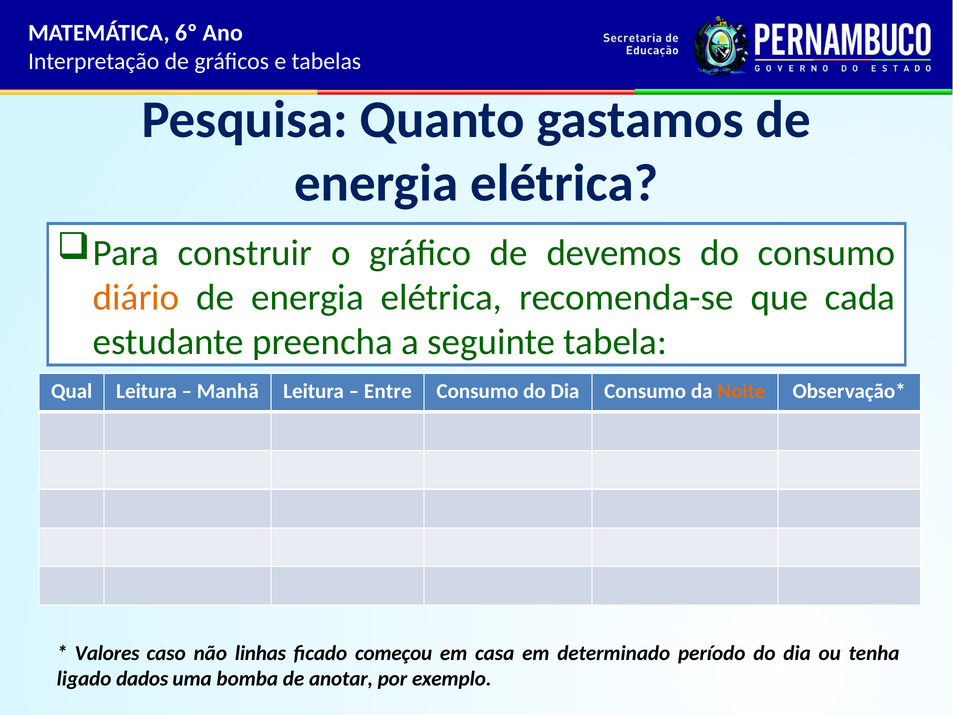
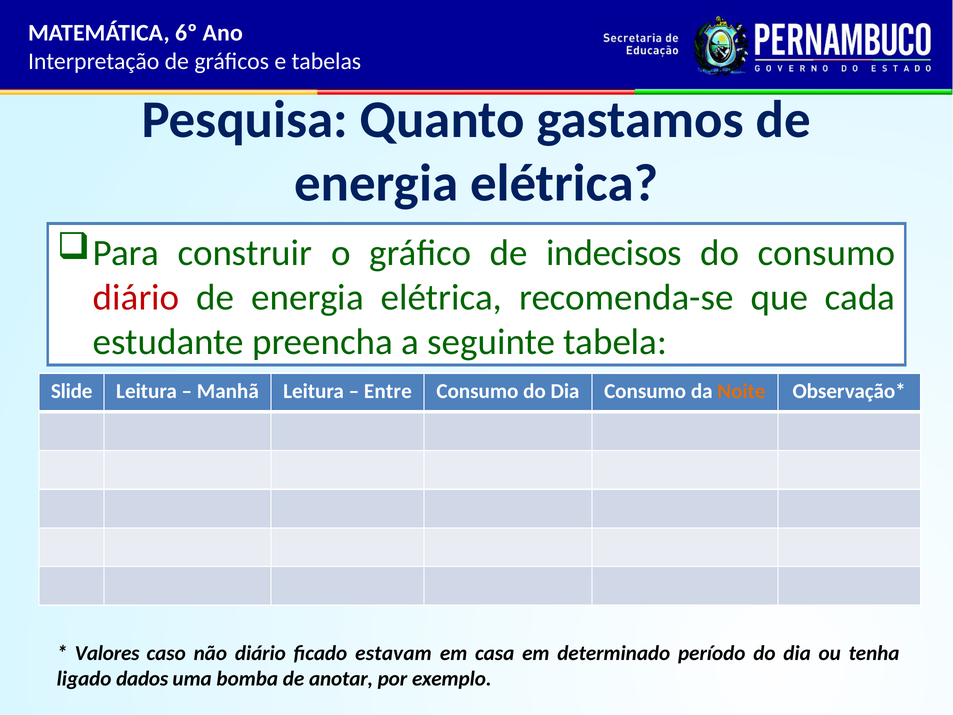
devemos: devemos -> indecisos (614, 253)
diário colour: orange -> red (136, 297)
Qual: Qual -> Slide (72, 391)
não linhas: linhas -> diário (260, 653)
começou: começou -> estavam (393, 653)
